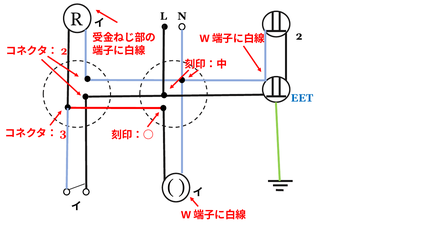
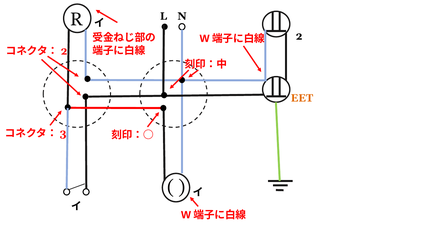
EET colour: blue -> orange (302, 98)
